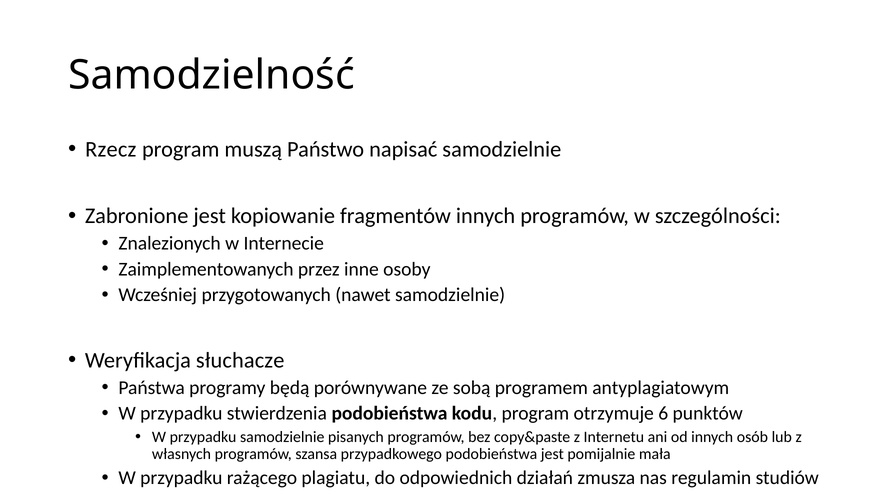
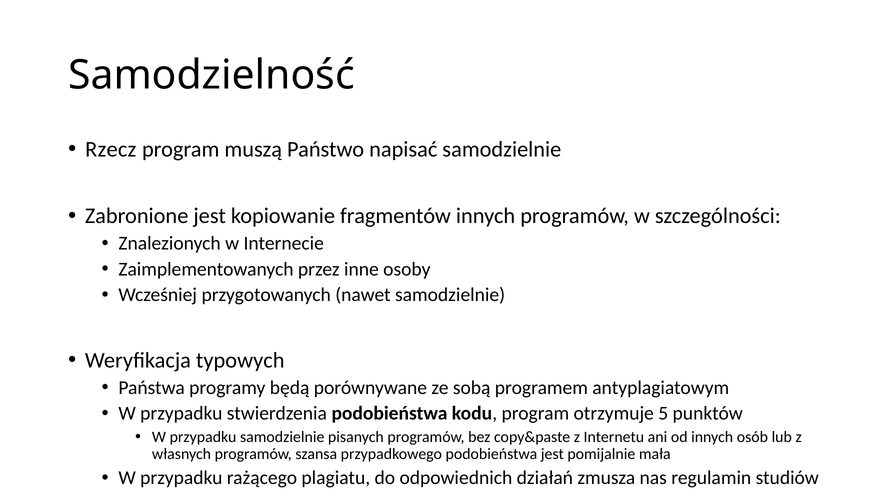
słuchacze: słuchacze -> typowych (240, 360)
6: 6 -> 5 (663, 413)
